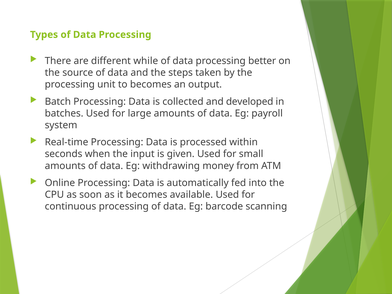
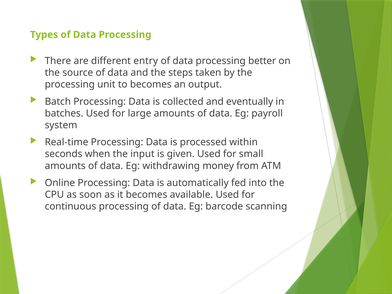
while: while -> entry (146, 61)
developed: developed -> eventually (250, 102)
